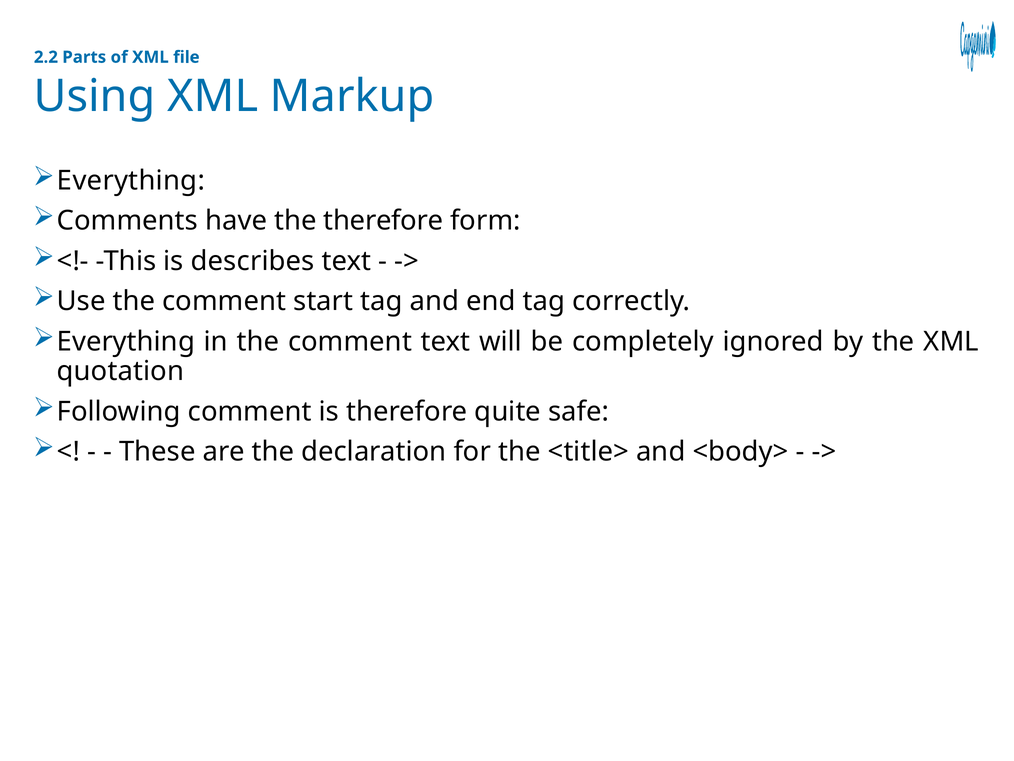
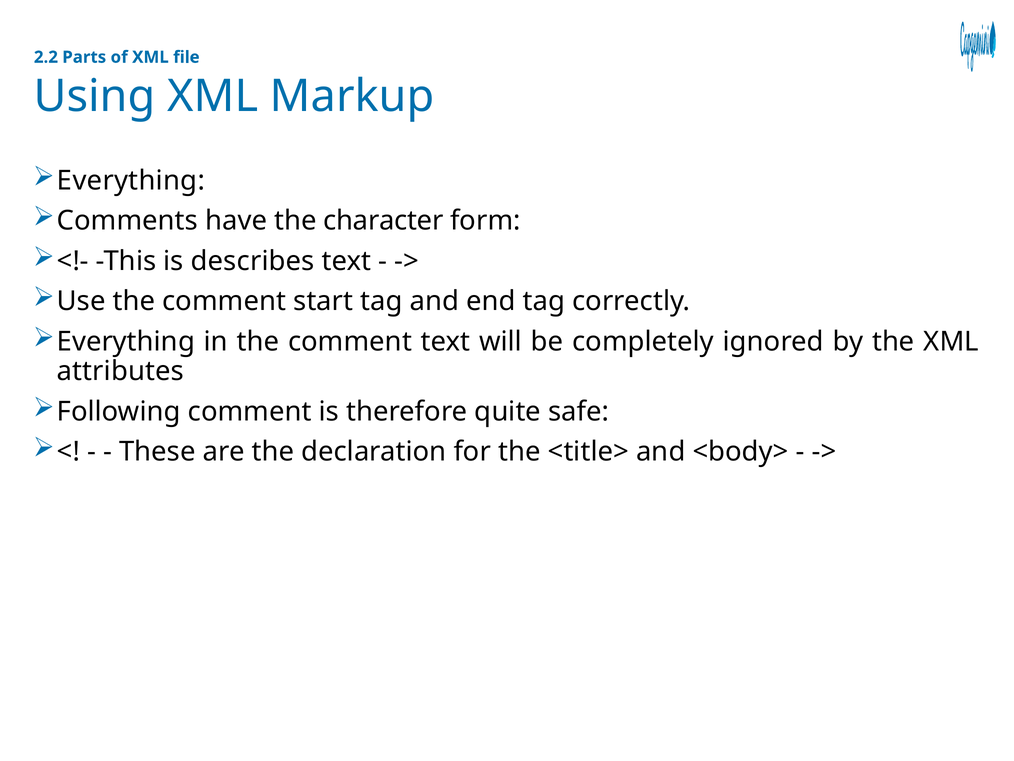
the therefore: therefore -> character (383, 221)
quotation: quotation -> attributes (120, 371)
